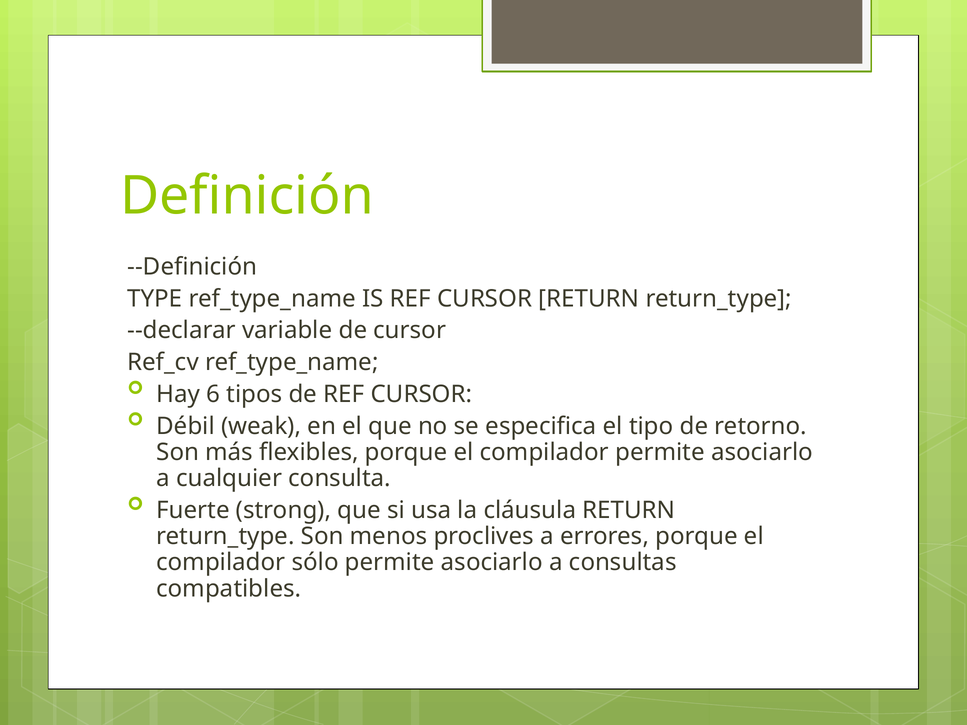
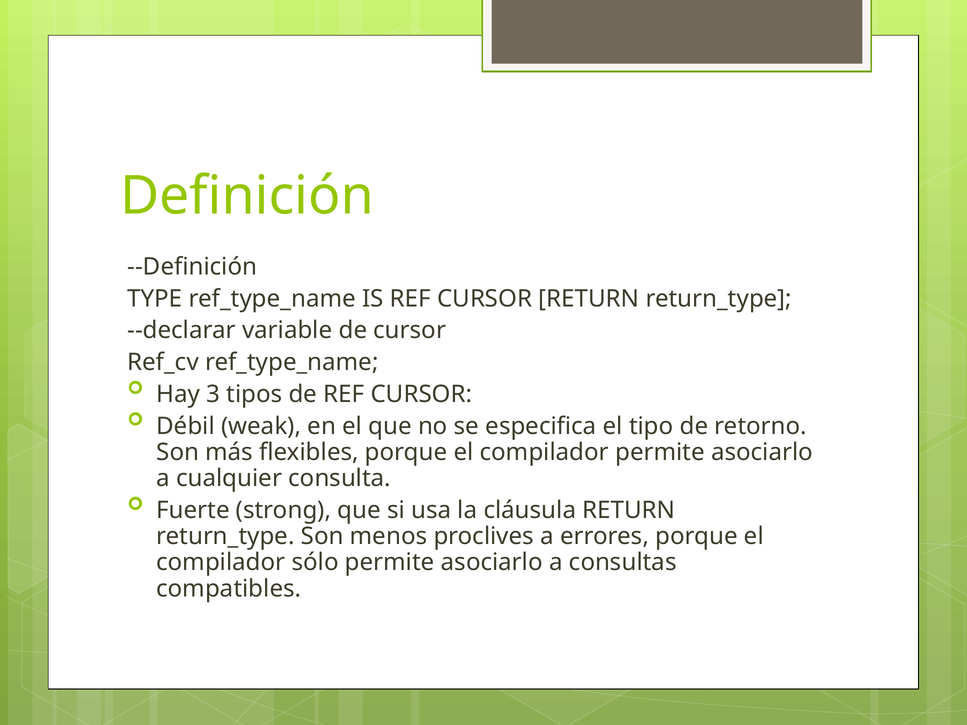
6: 6 -> 3 (213, 394)
